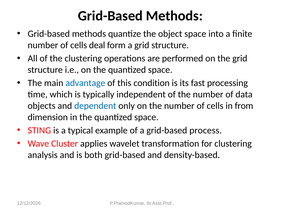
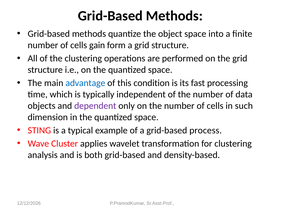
deal: deal -> gain (97, 45)
dependent colour: blue -> purple (95, 106)
from: from -> such (244, 106)
